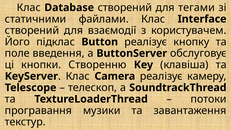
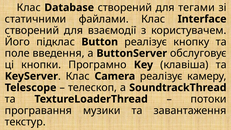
Створенню: Створенню -> Програмно (98, 65)
